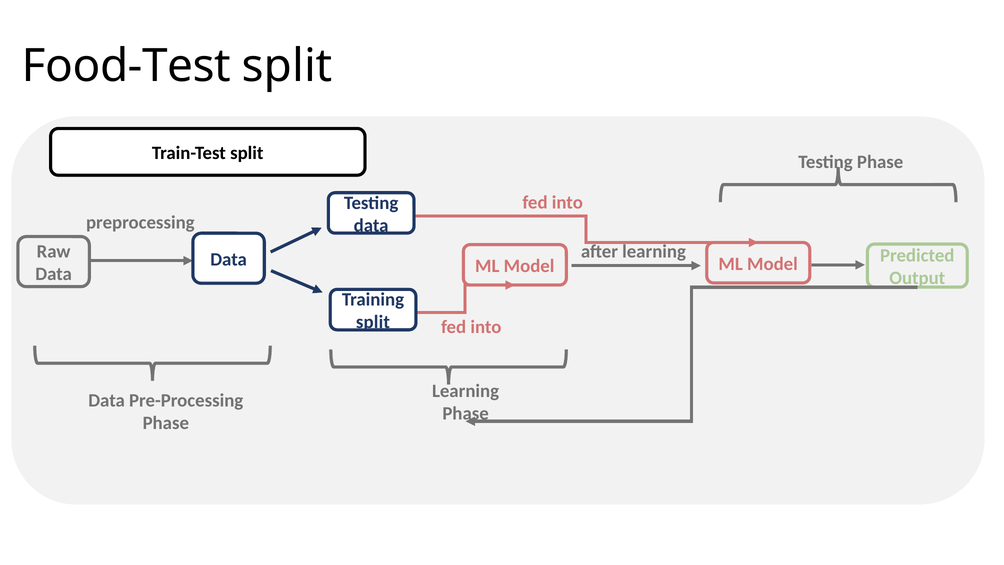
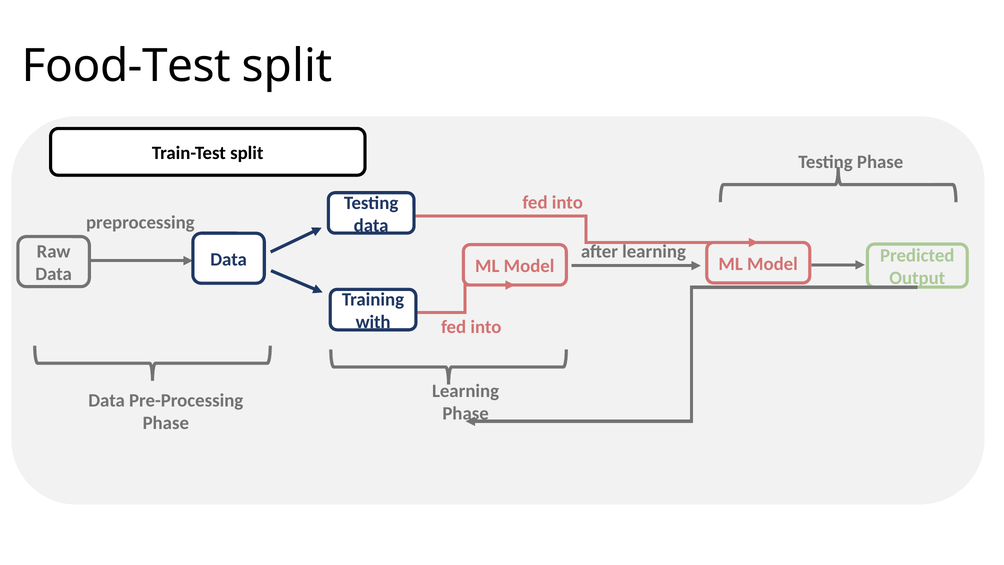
split: split -> with (373, 322)
